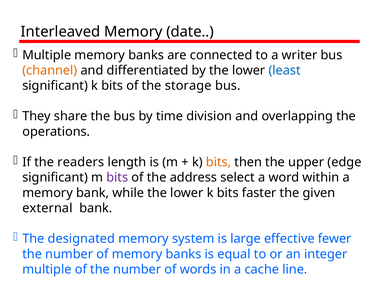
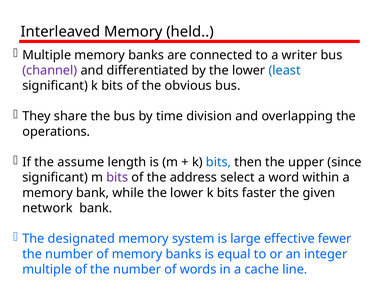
date: date -> held (190, 32)
channel colour: orange -> purple (50, 70)
storage: storage -> obvious (188, 86)
readers: readers -> assume (81, 162)
bits colour: orange -> blue (219, 162)
edge: edge -> since (345, 162)
external: external -> network (47, 208)
